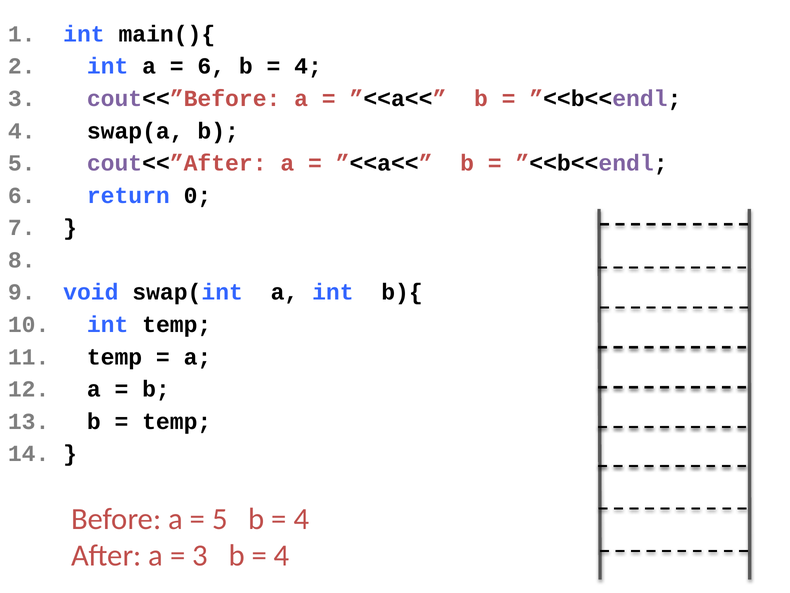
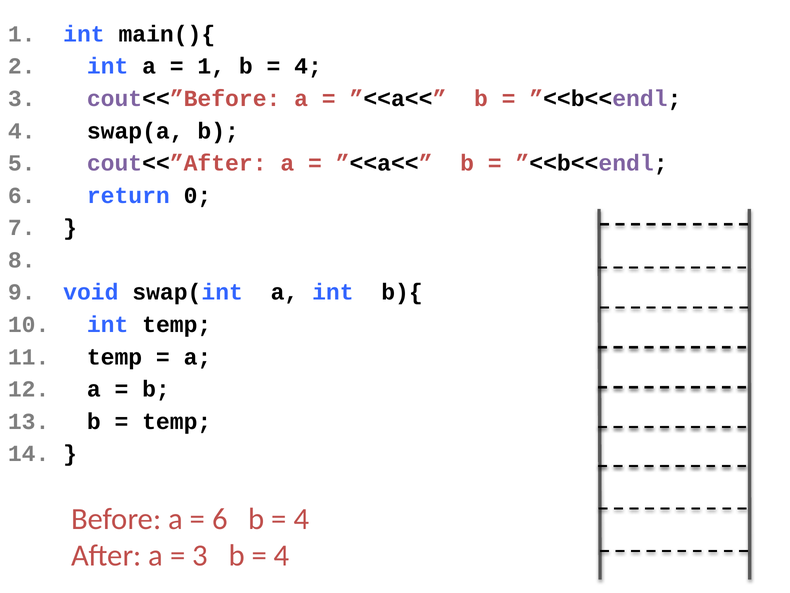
6: 6 -> 1 (211, 66)
5: 5 -> 6 (220, 518)
